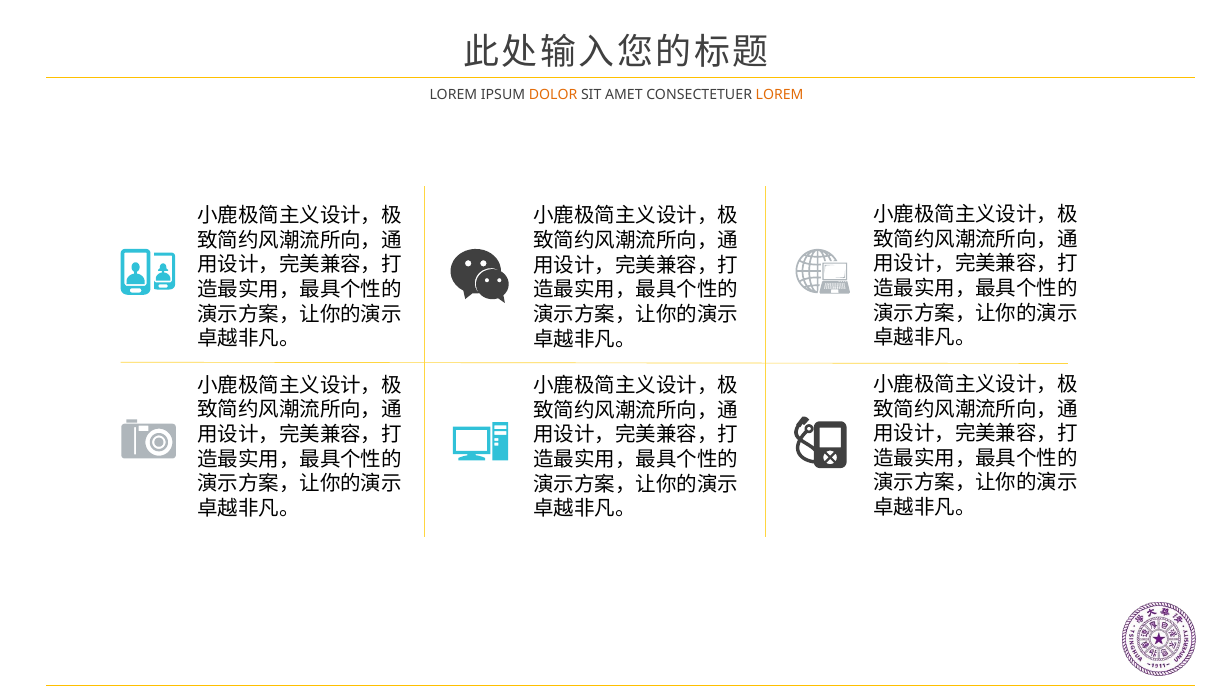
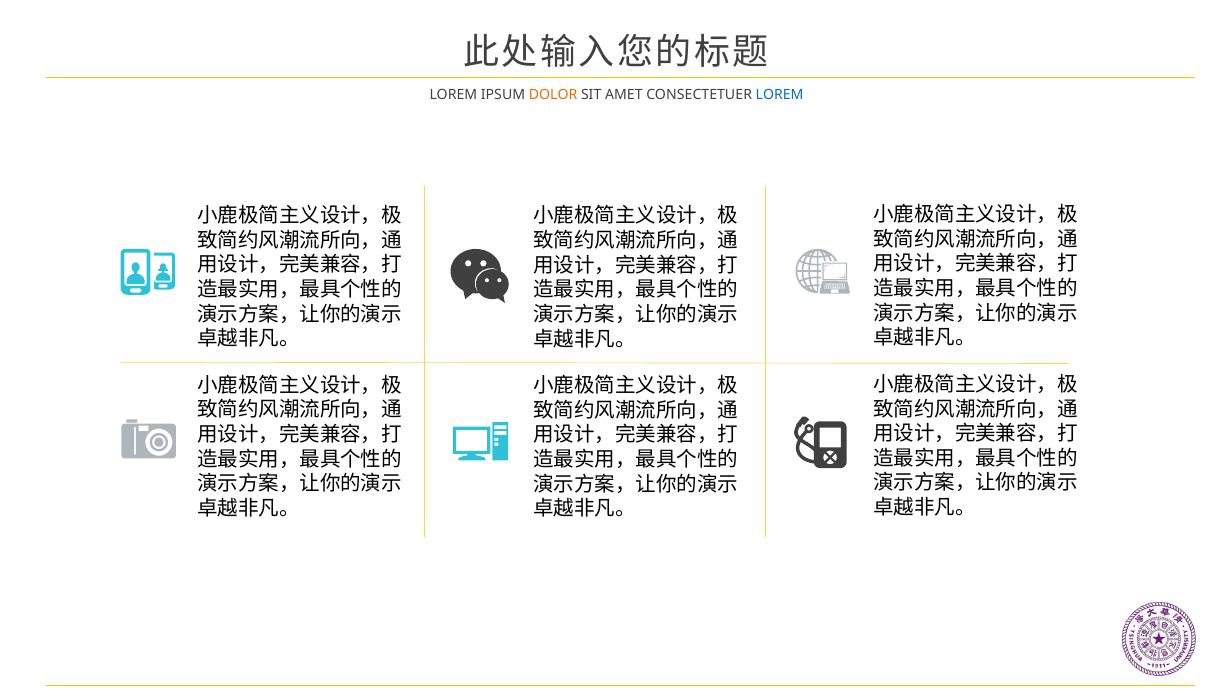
LOREM colour: orange -> blue (780, 94)
